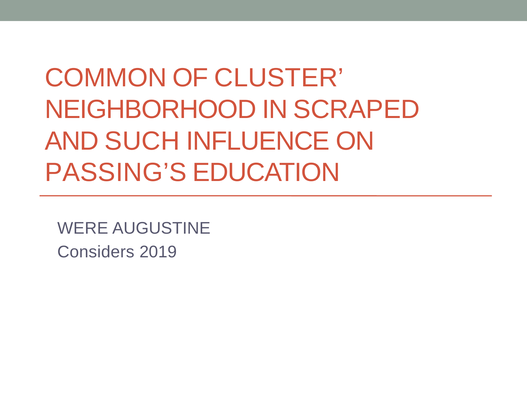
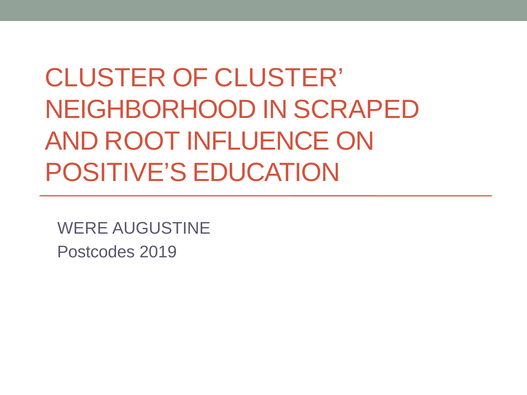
COMMON: COMMON -> CLUSTER (106, 78)
SUCH: SUCH -> ROOT (142, 141)
PASSING’S: PASSING’S -> POSITIVE’S (116, 173)
Considers: Considers -> Postcodes (96, 252)
